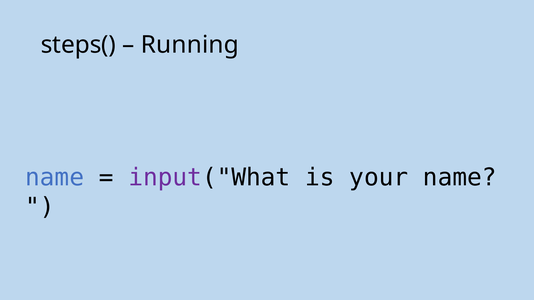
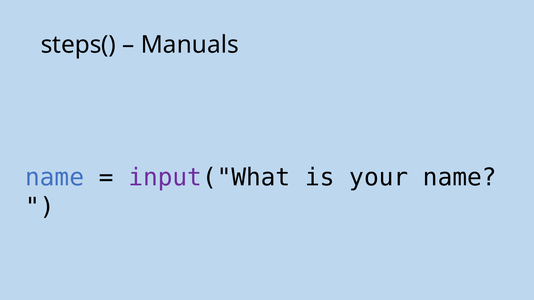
Running: Running -> Manuals (190, 45)
